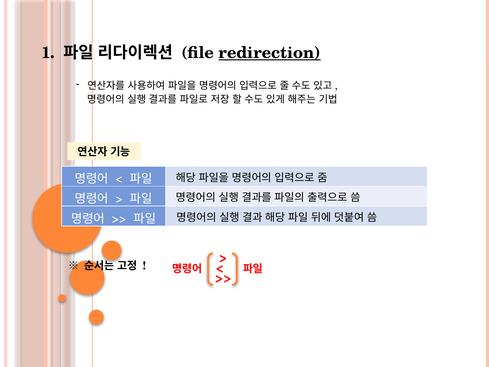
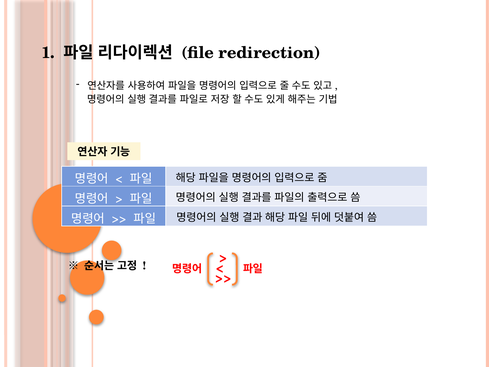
redirection underline: present -> none (270, 53)
